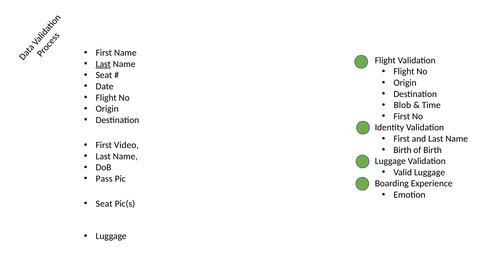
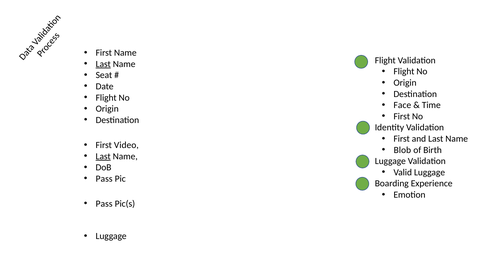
Blob: Blob -> Face (402, 105)
Birth: Birth -> Blob (402, 150)
Last underline: none -> present (103, 156)
Seat: Seat -> Pass (104, 204)
